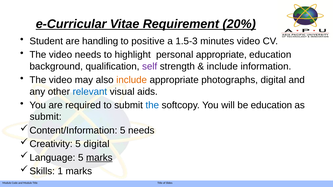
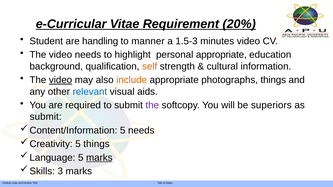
positive: positive -> manner (148, 41)
self colour: purple -> orange (150, 66)
include: include -> cultural (222, 66)
video underline: none -> present (61, 80)
photographs digital: digital -> things (273, 80)
the colour: blue -> purple (152, 105)
be education: education -> superiors (271, 105)
5 digital: digital -> things (97, 144)
1: 1 -> 3 (60, 171)
